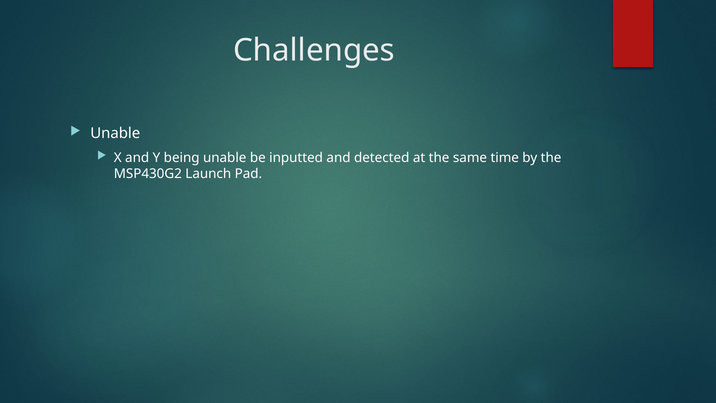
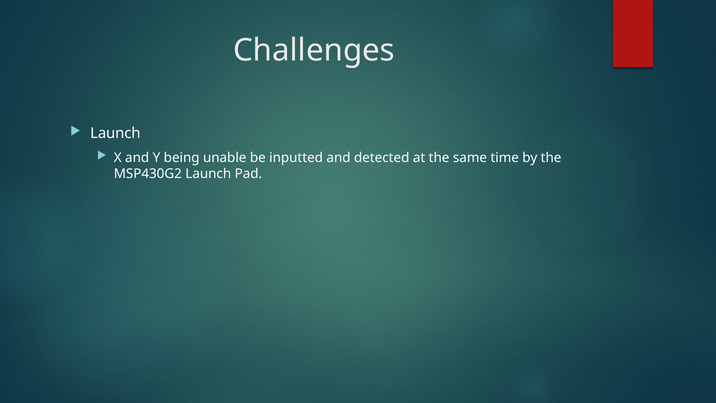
Unable: Unable -> Launch (115, 133)
